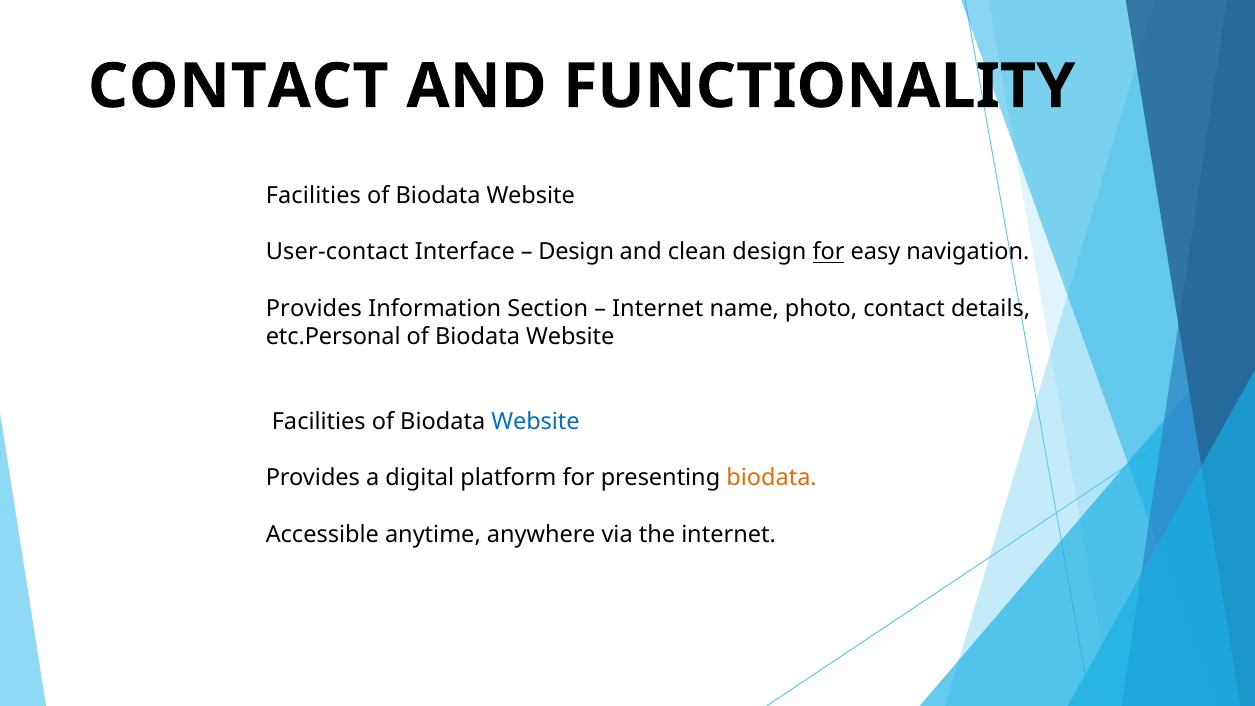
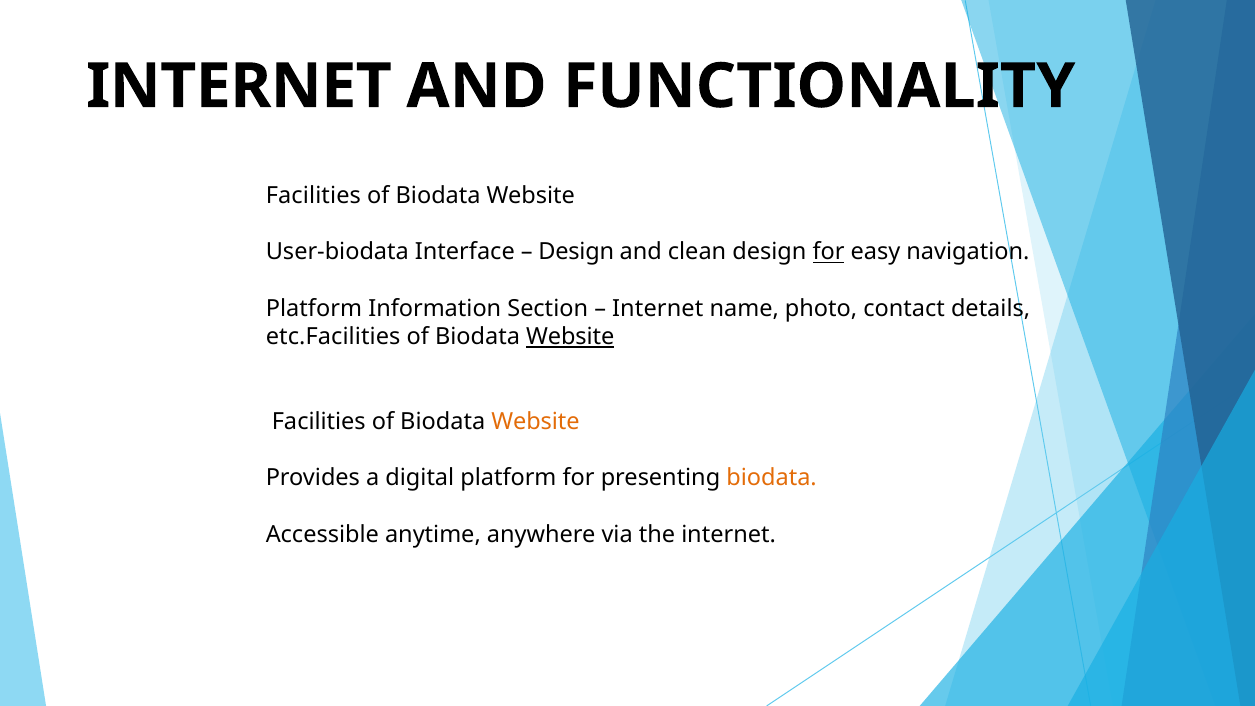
CONTACT: CONTACT -> INTERNET (239, 86)
User-contact: User-contact -> User-biodata (337, 252)
Provides: Provides -> Platform (314, 309)
etc.Personal: etc.Personal -> etc.Facilities (333, 337)
Website underline: none -> present (570, 337)
Website colour: blue -> orange (535, 422)
